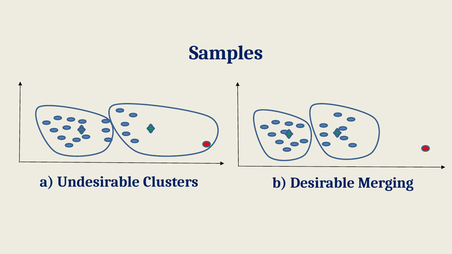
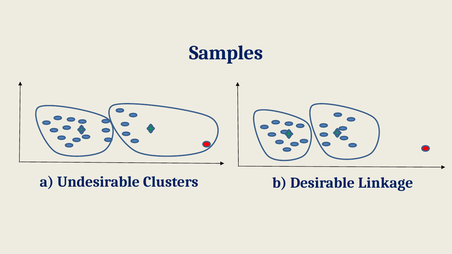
Merging: Merging -> Linkage (386, 183)
